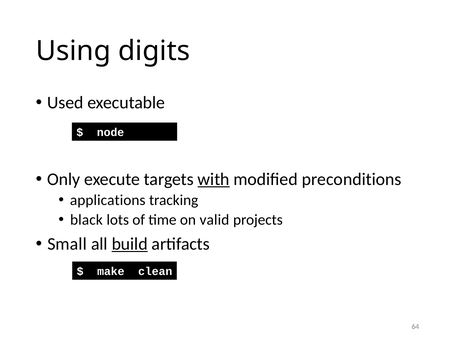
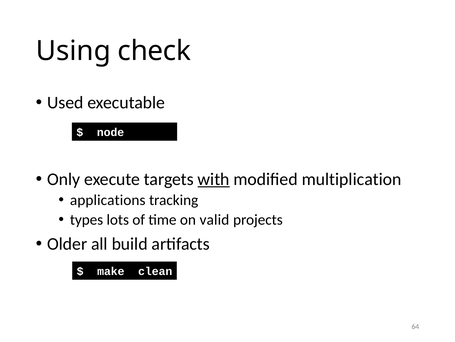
digits: digits -> check (154, 51)
preconditions: preconditions -> multiplication (352, 179)
black: black -> types (87, 219)
Small: Small -> Older (67, 243)
build underline: present -> none (130, 243)
